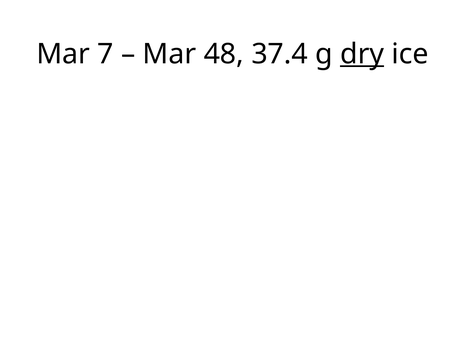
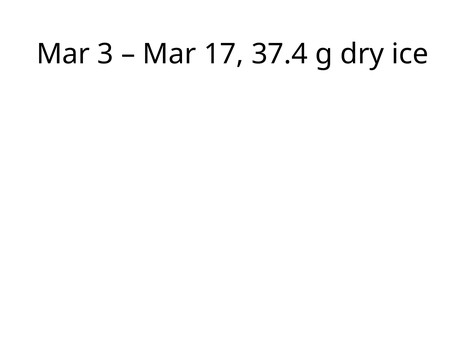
7: 7 -> 3 (105, 54)
48: 48 -> 17 (224, 54)
dry underline: present -> none (362, 54)
